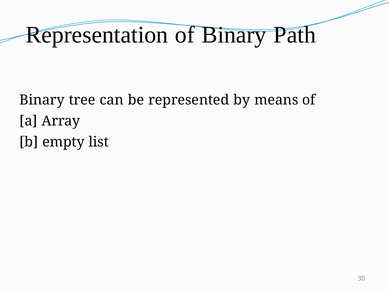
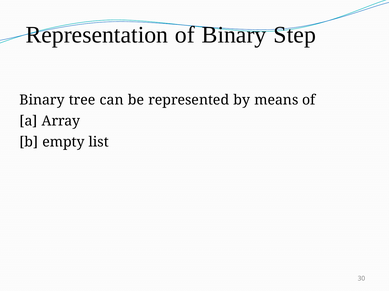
Path: Path -> Step (295, 35)
